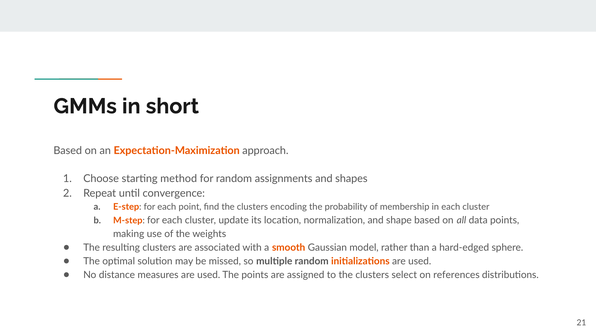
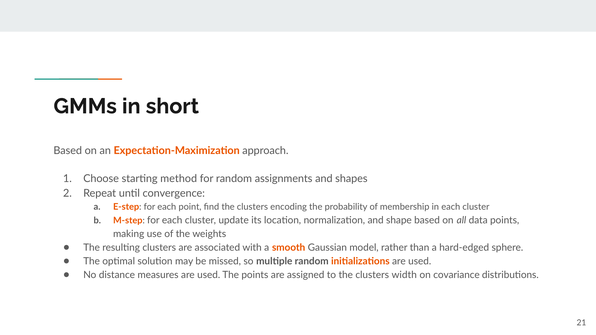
select: select -> width (404, 275)
references: references -> covariance (456, 275)
